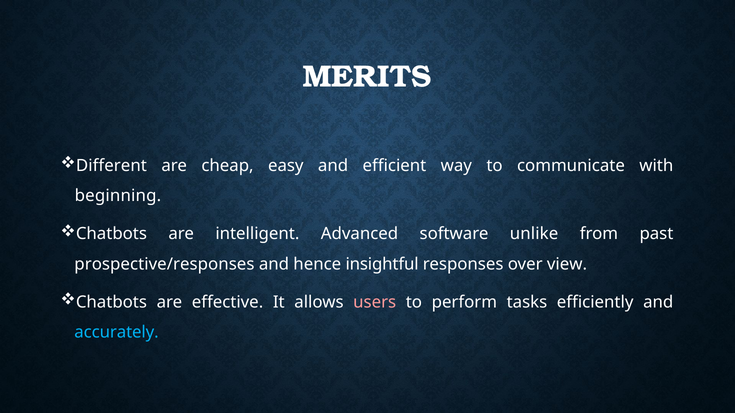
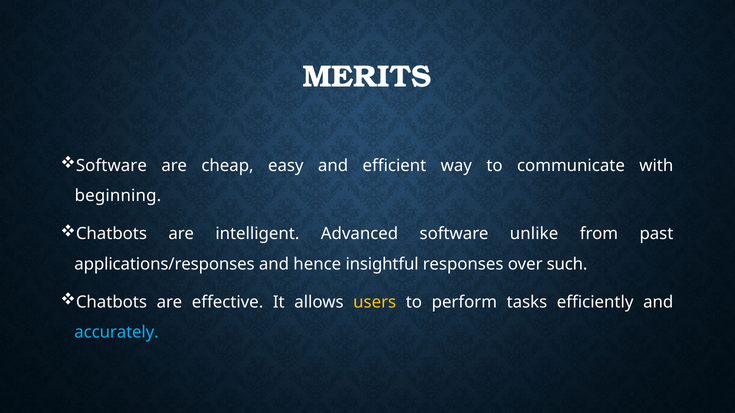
Different: Different -> Software (111, 166)
prospective/responses: prospective/responses -> applications/responses (165, 264)
view: view -> such (567, 264)
users colour: pink -> yellow (375, 302)
